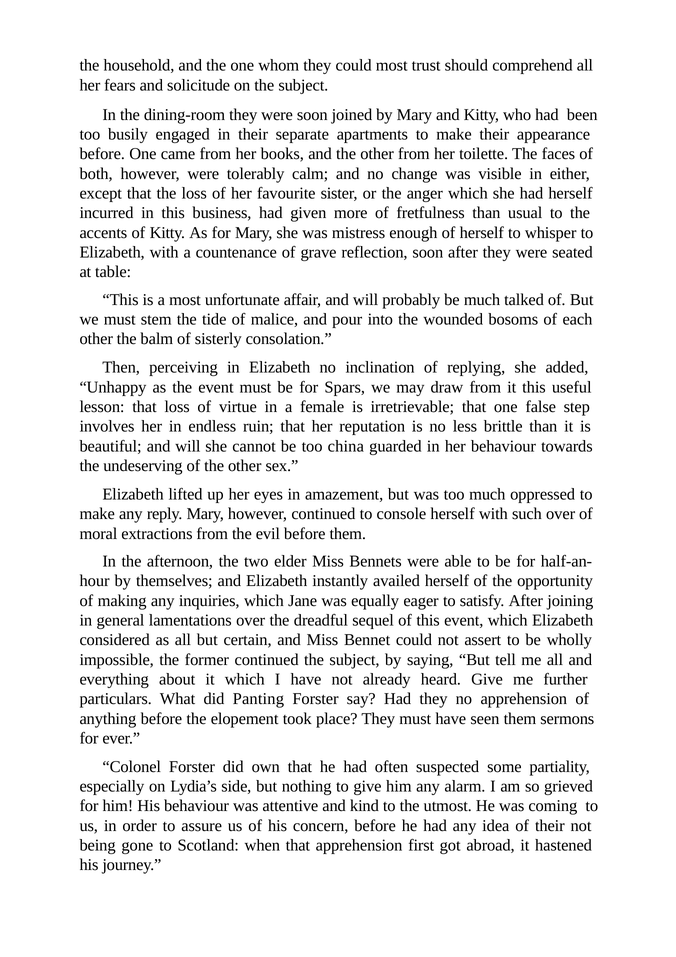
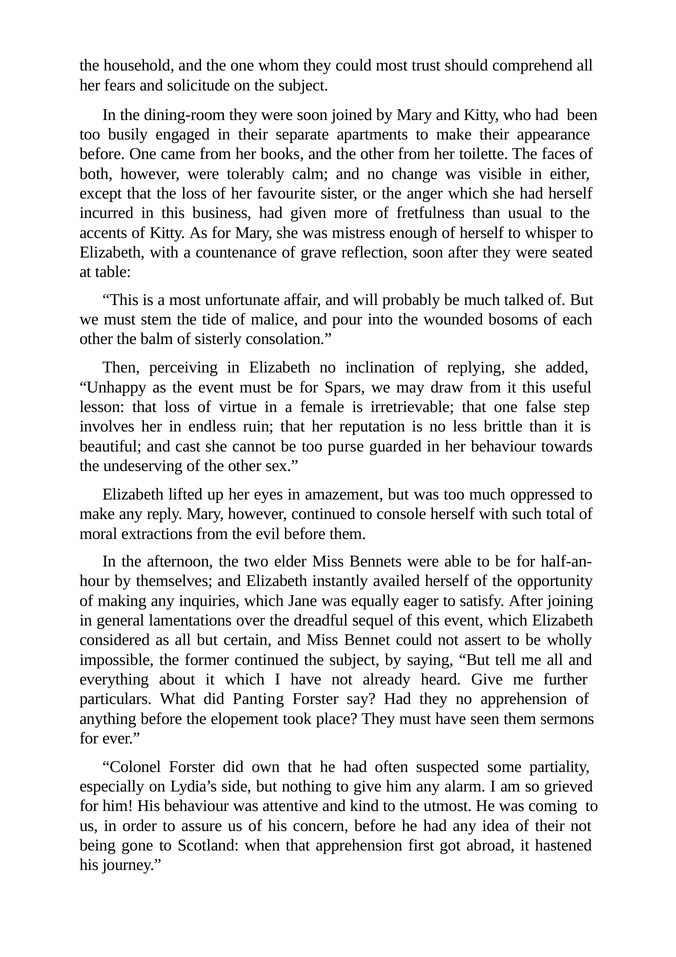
beautiful and will: will -> cast (188, 446)
china: china -> purse (346, 446)
such over: over -> total (561, 514)
